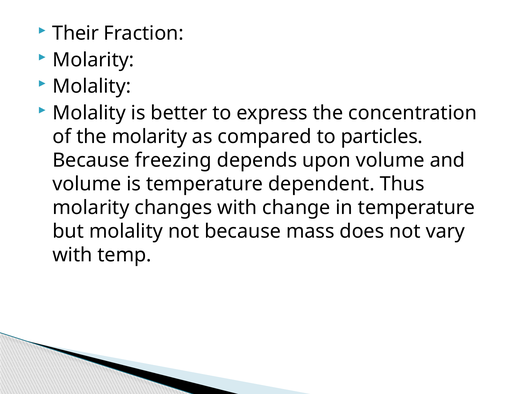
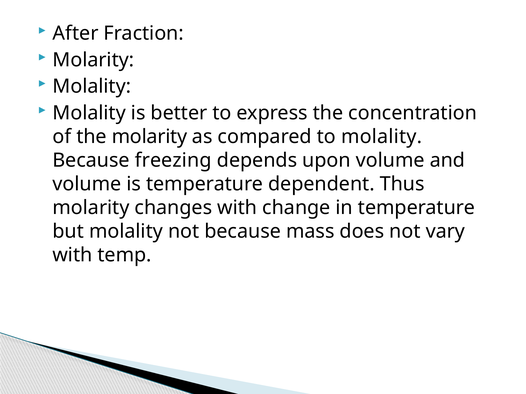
Their: Their -> After (76, 33)
to particles: particles -> molality (382, 137)
